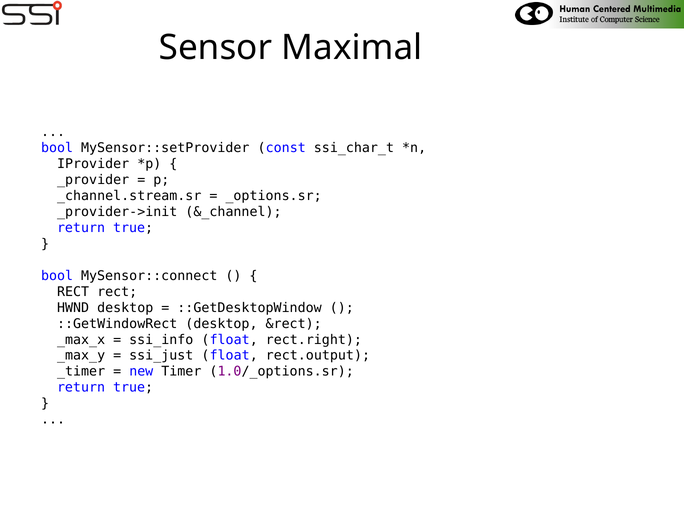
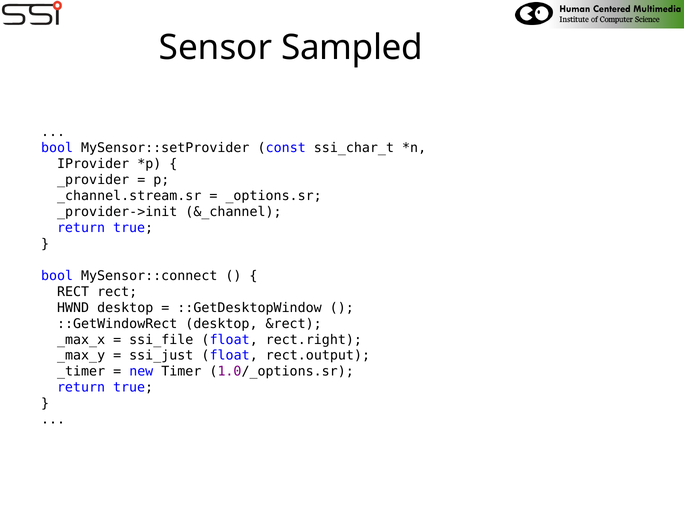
Maximal: Maximal -> Sampled (352, 47)
ssi_info: ssi_info -> ssi_file (161, 340)
